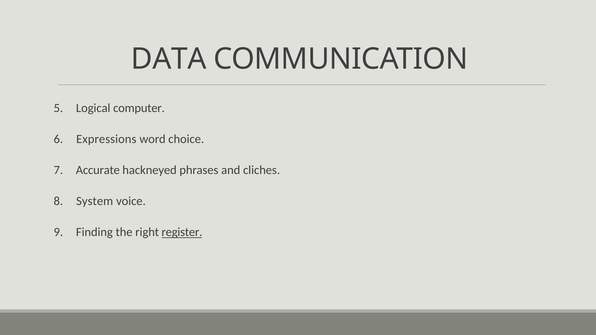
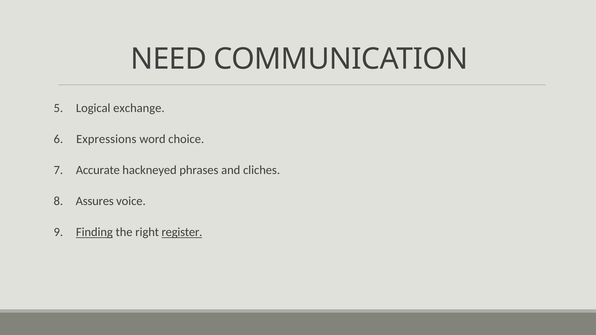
DATA: DATA -> NEED (169, 59)
computer: computer -> exchange (139, 108)
System: System -> Assures (95, 201)
Finding underline: none -> present (94, 232)
